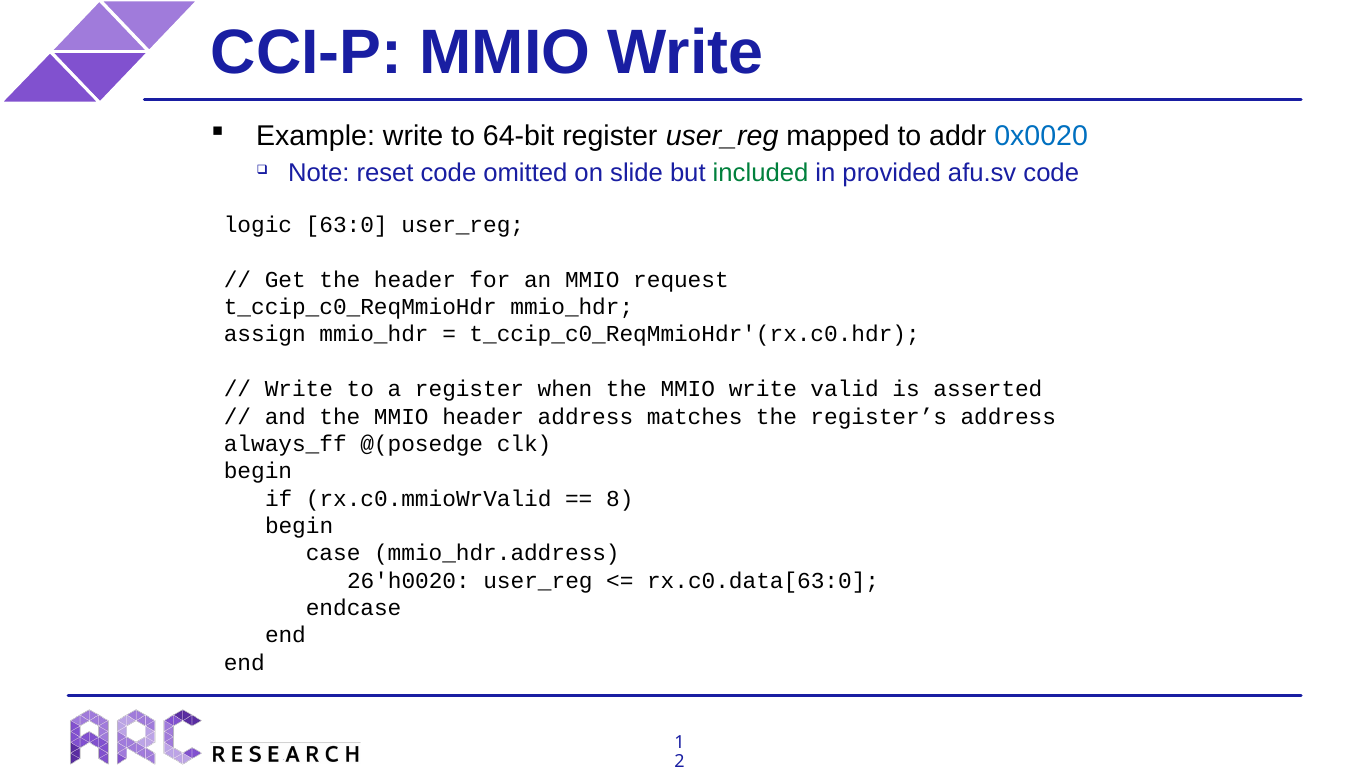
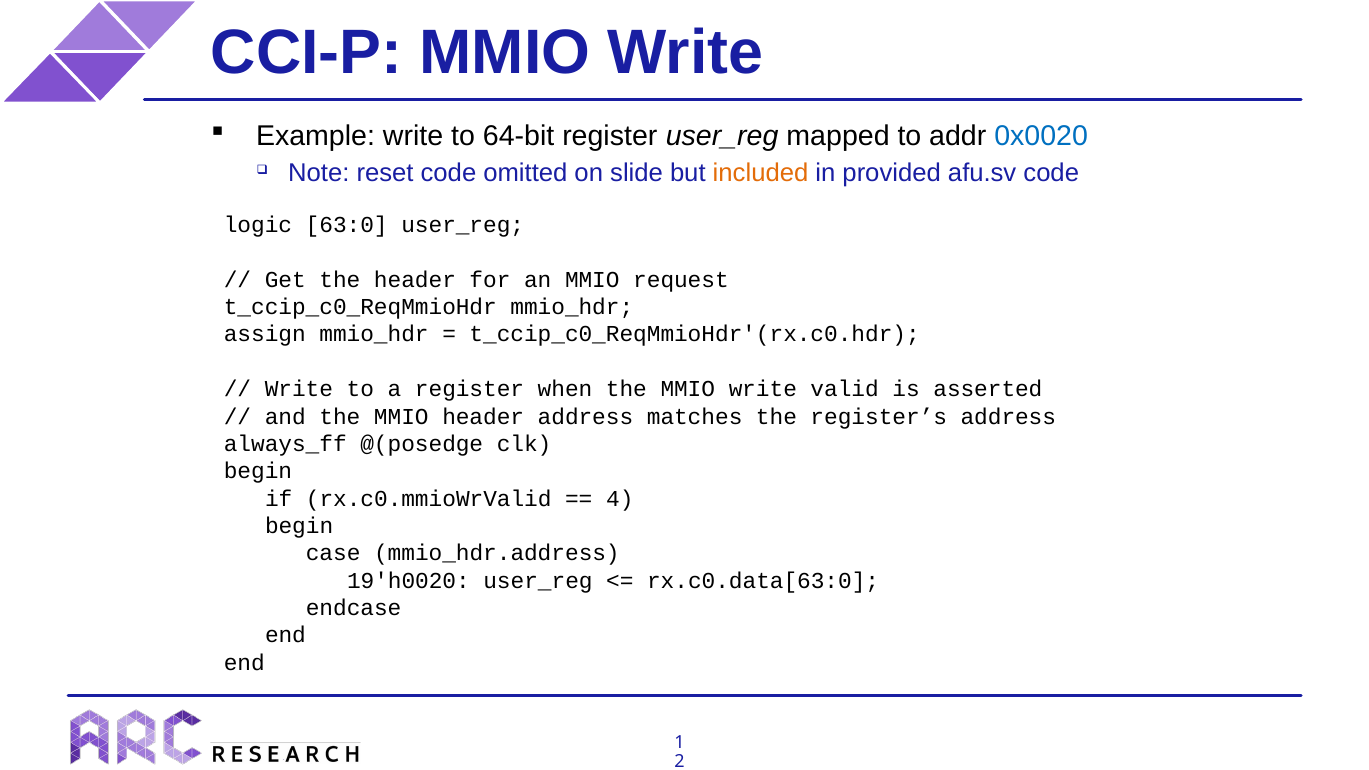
included colour: green -> orange (761, 173)
8: 8 -> 4 (620, 499)
26'h0020: 26'h0020 -> 19'h0020 (408, 581)
